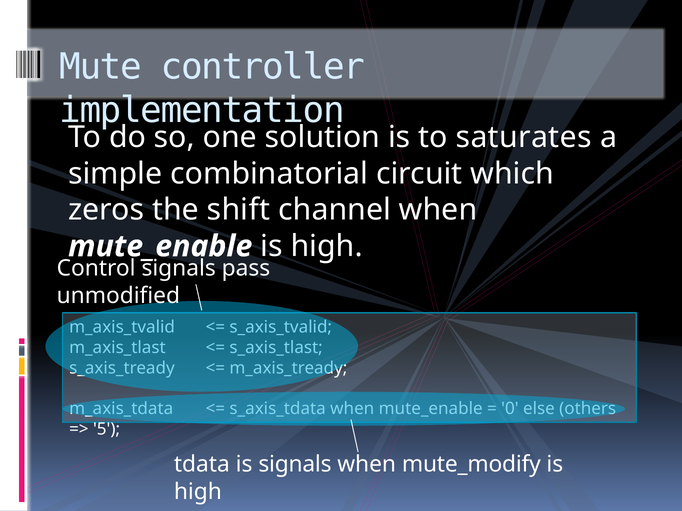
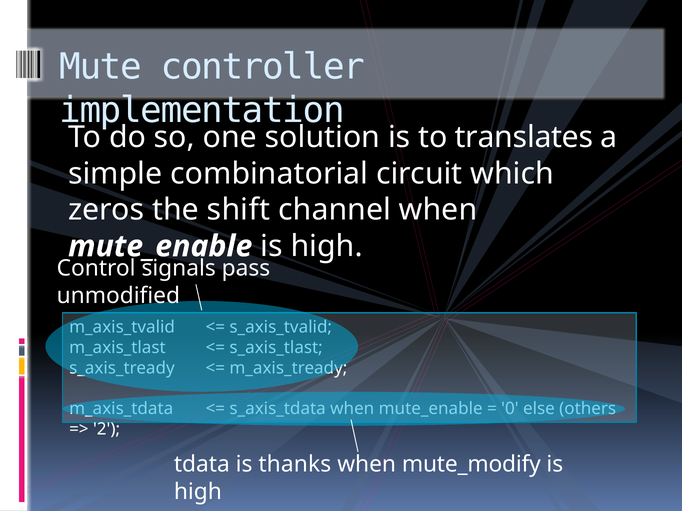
saturates: saturates -> translates (524, 137)
5: 5 -> 2 (107, 430)
is signals: signals -> thanks (295, 465)
